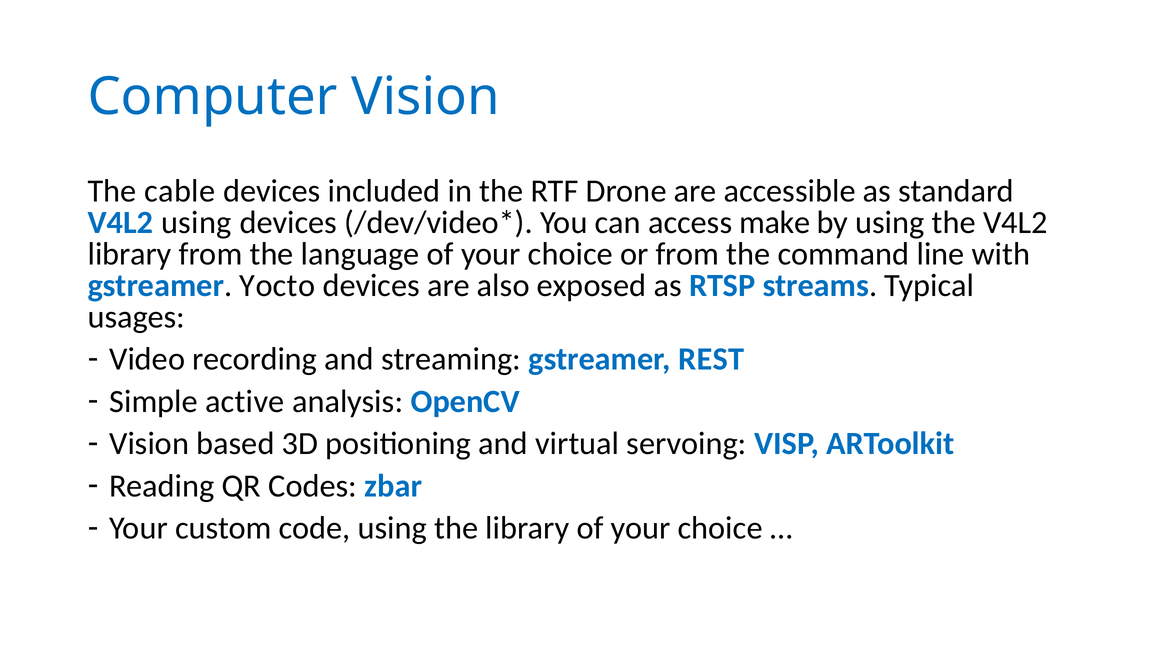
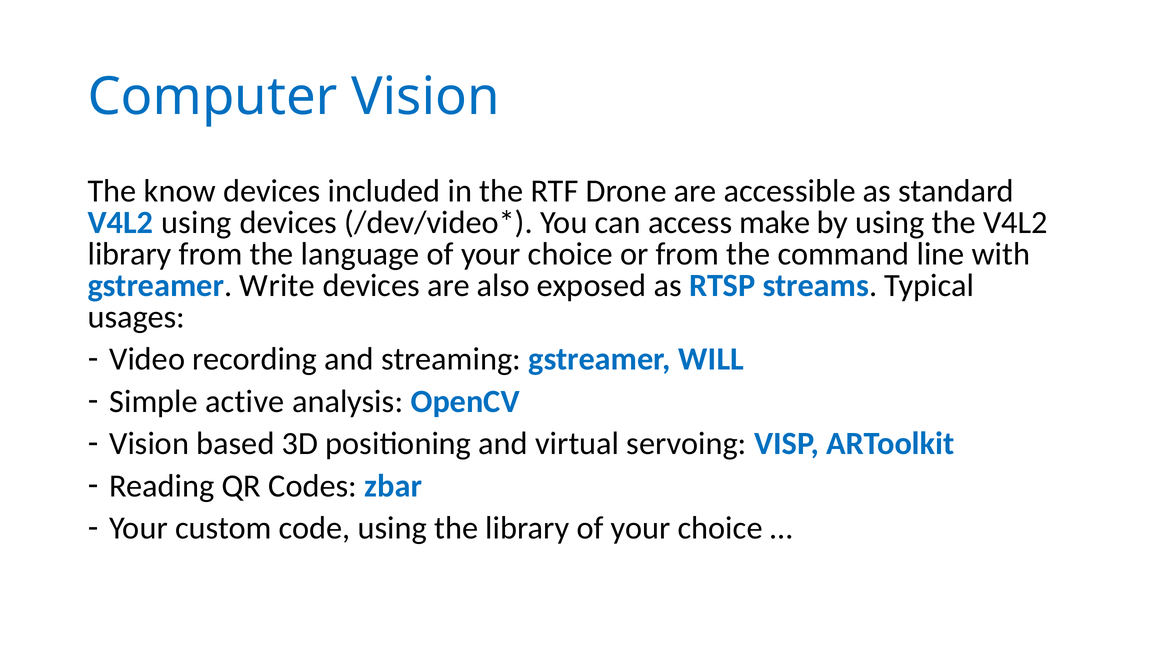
cable: cable -> know (180, 191)
Yocto: Yocto -> Write (277, 285)
REST: REST -> WILL (711, 359)
